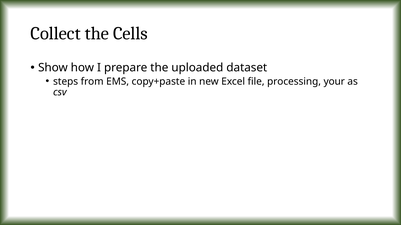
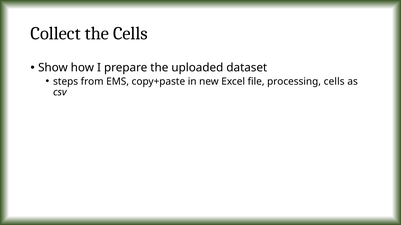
processing your: your -> cells (334, 82)
